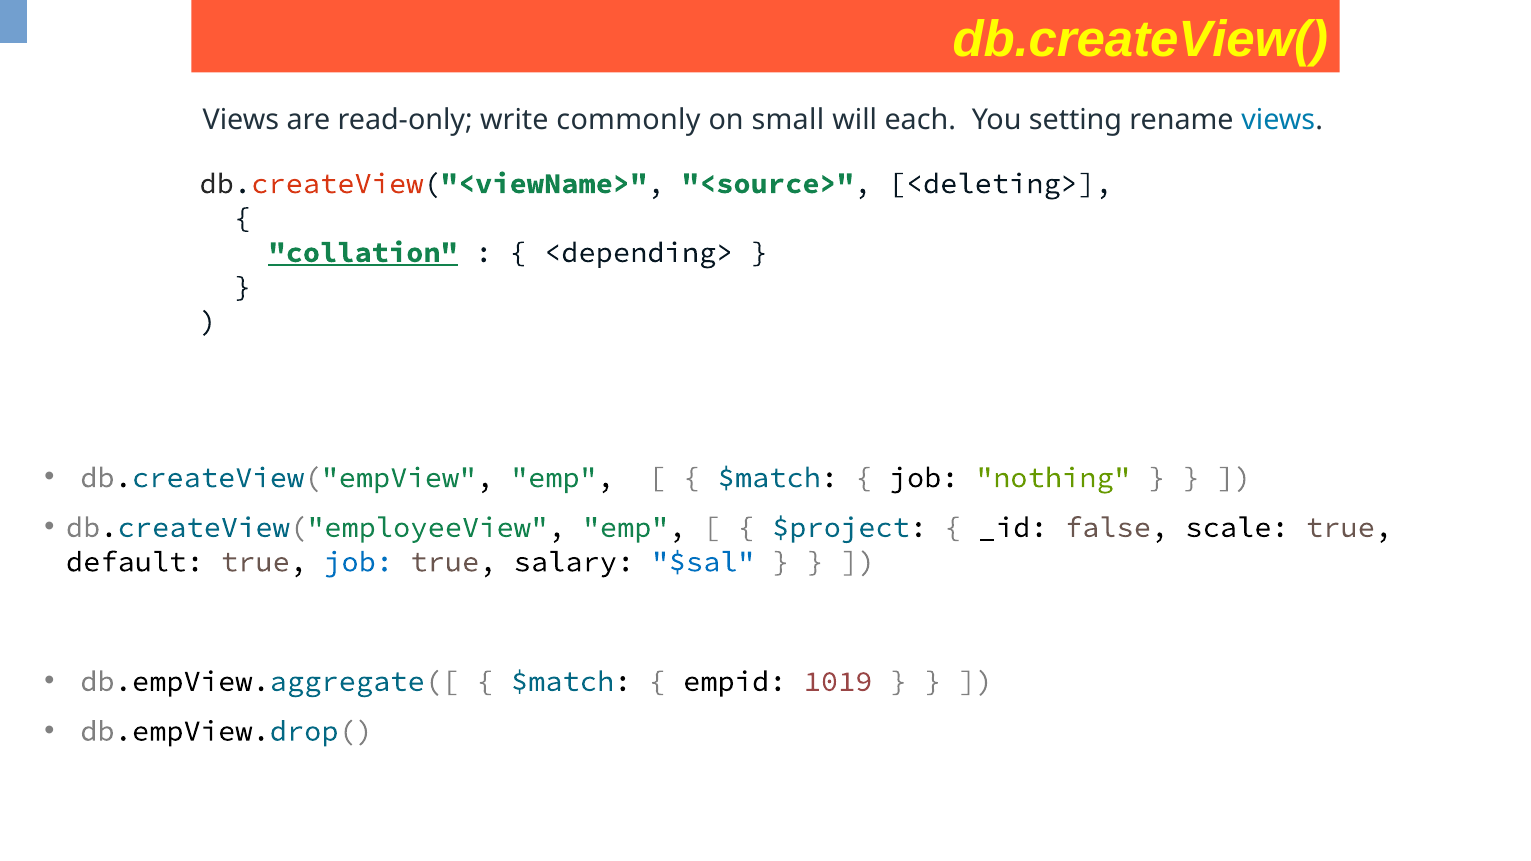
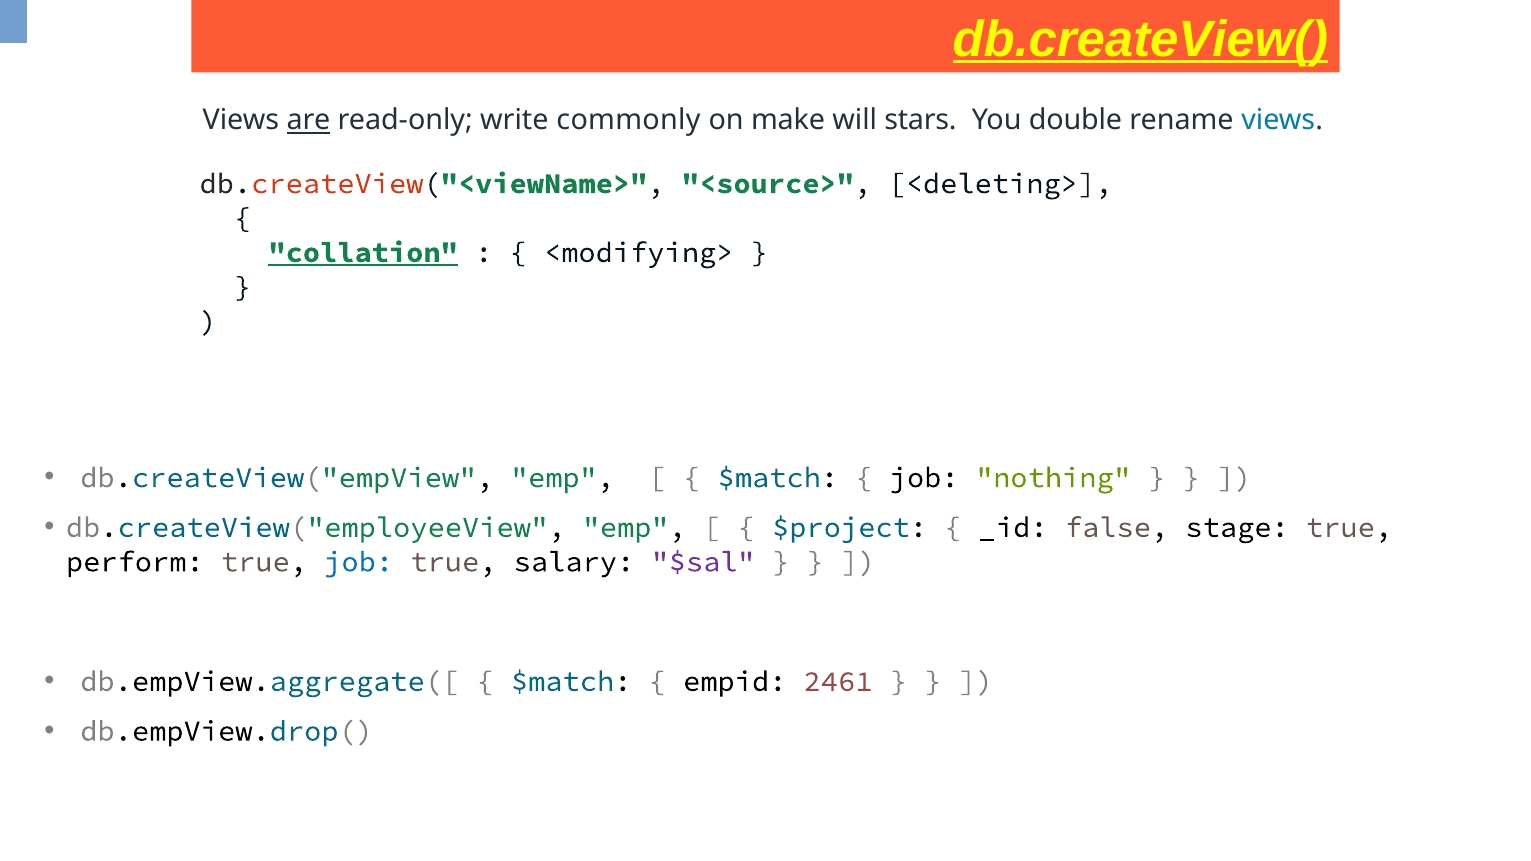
db.createView( underline: none -> present (1140, 40)
are underline: none -> present (308, 121)
small: small -> make (788, 121)
each: each -> stars (920, 121)
setting: setting -> double (1076, 121)
<depending>: <depending> -> <modifying> (639, 253)
scale: scale -> stage (1237, 527)
default: default -> perform (135, 562)
$sal colour: blue -> purple (703, 562)
1019: 1019 -> 2461 (838, 682)
